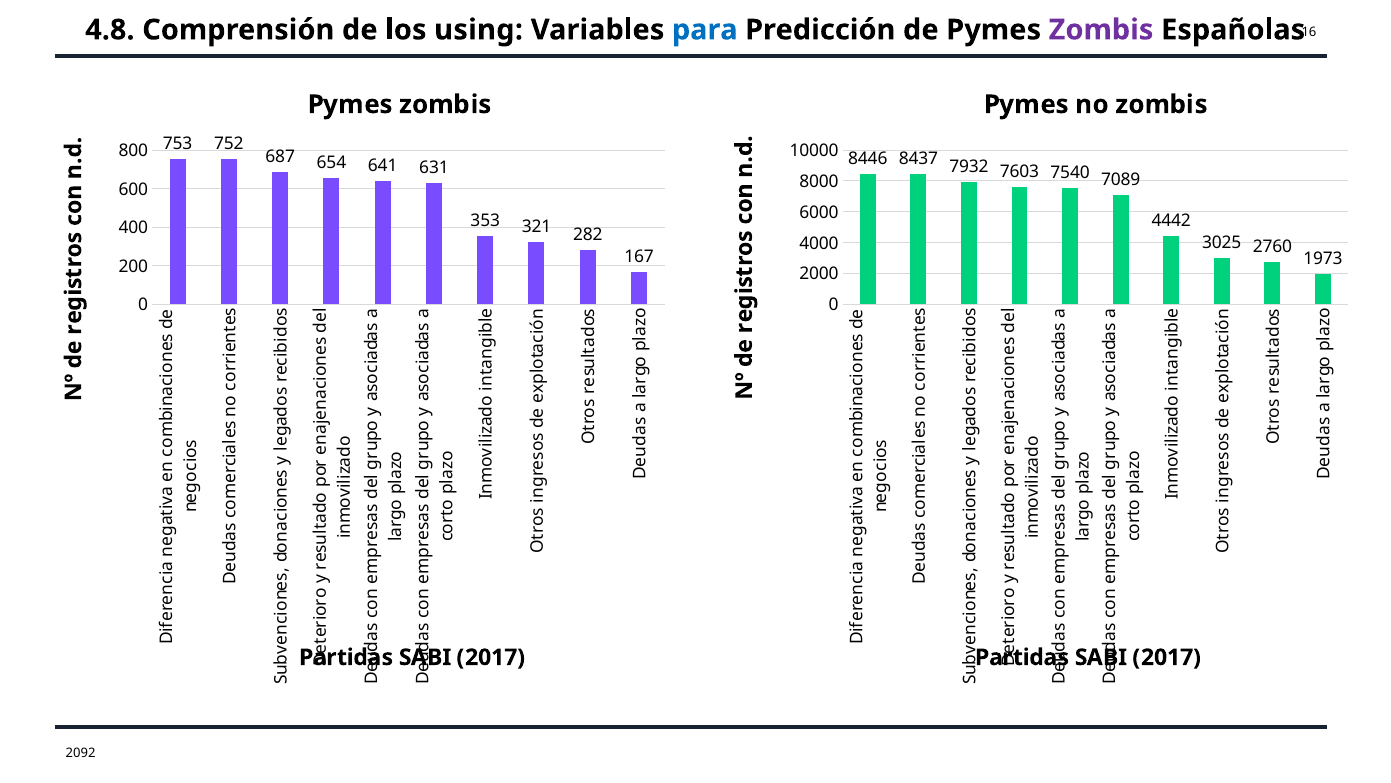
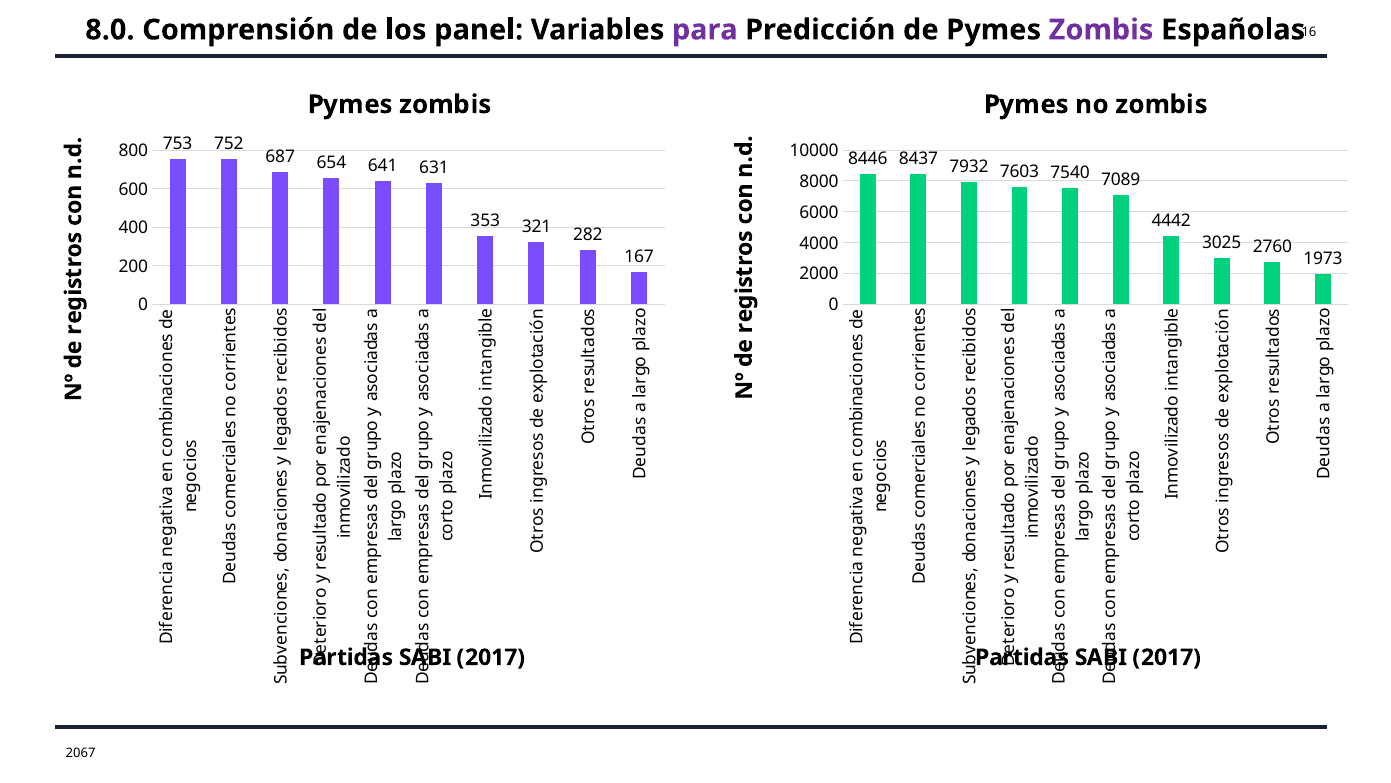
4.8: 4.8 -> 8.0 (110, 30)
using: using -> panel (479, 30)
para colour: blue -> purple (705, 30)
2092: 2092 -> 2067 (81, 753)
